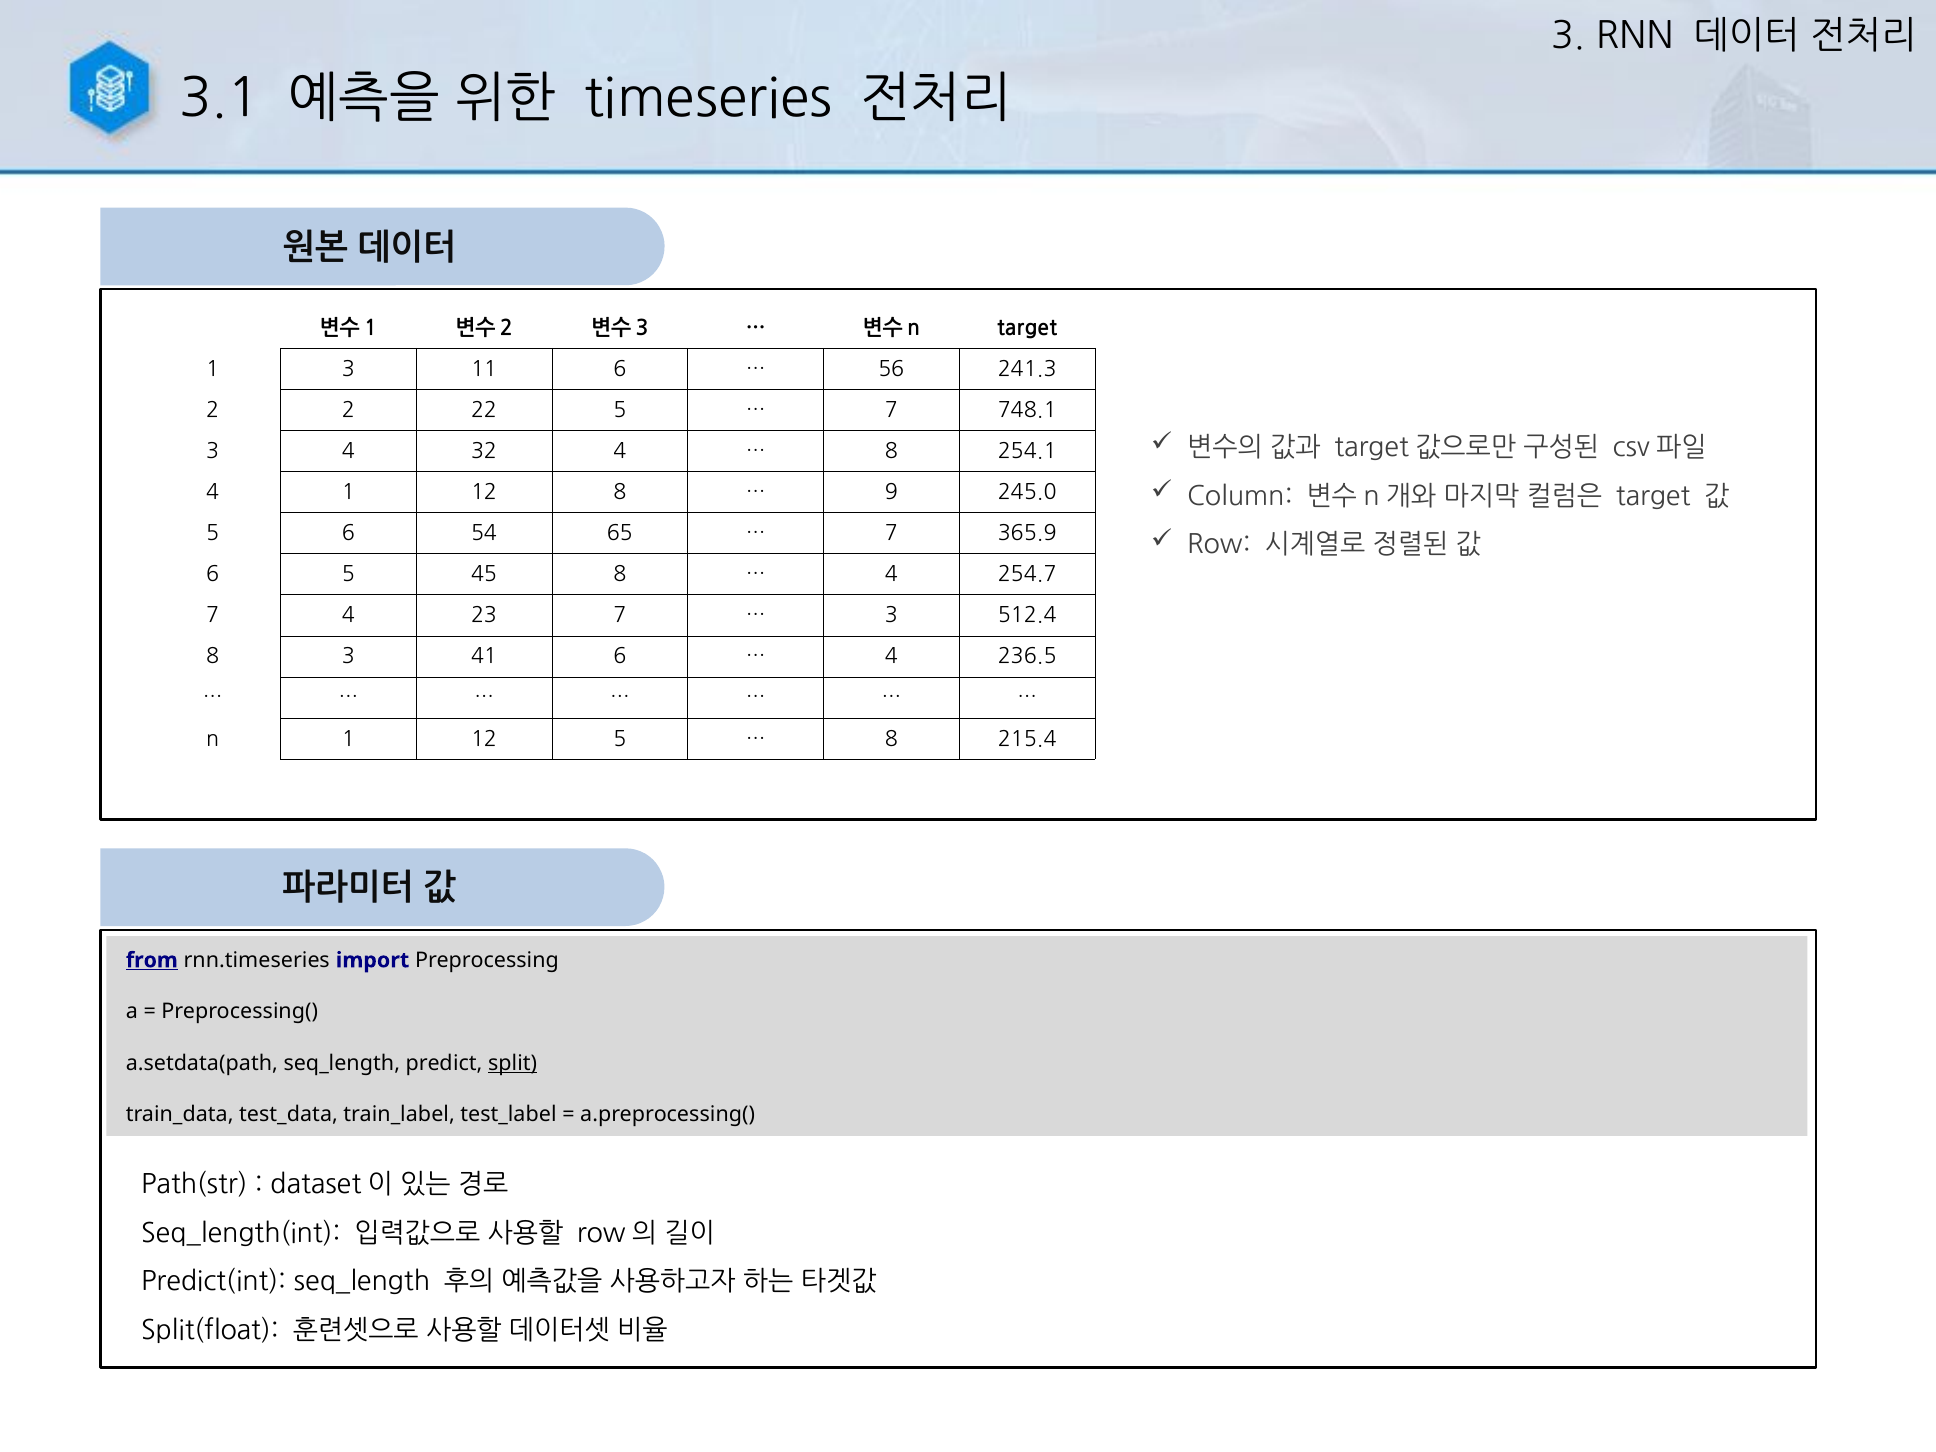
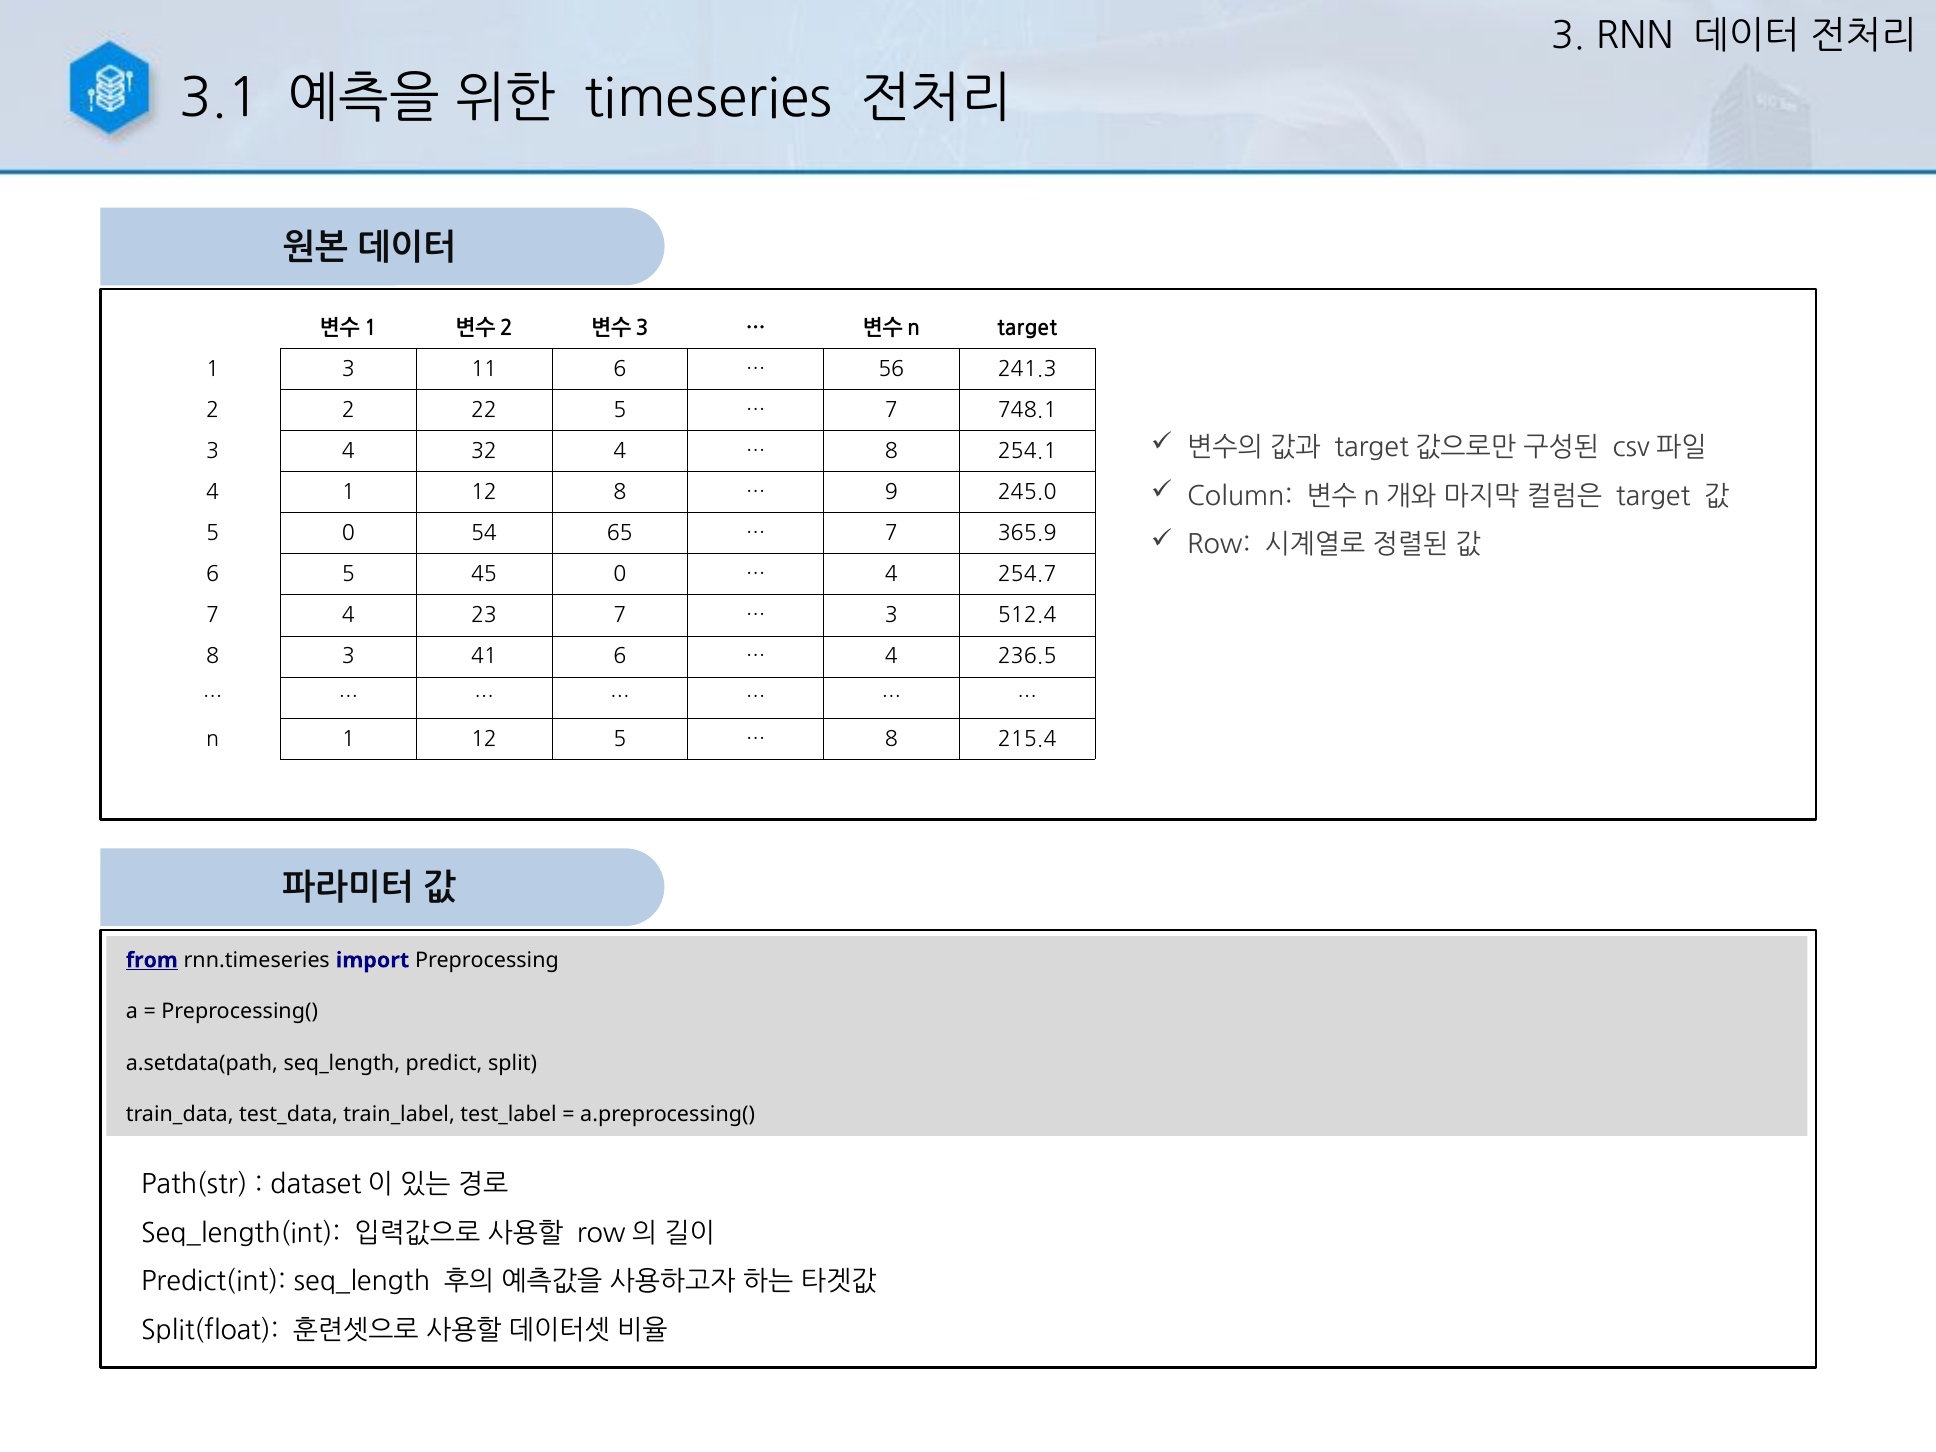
5 6: 6 -> 0 (348, 534)
45 8: 8 -> 0 (620, 575)
split underline: present -> none (513, 1063)
